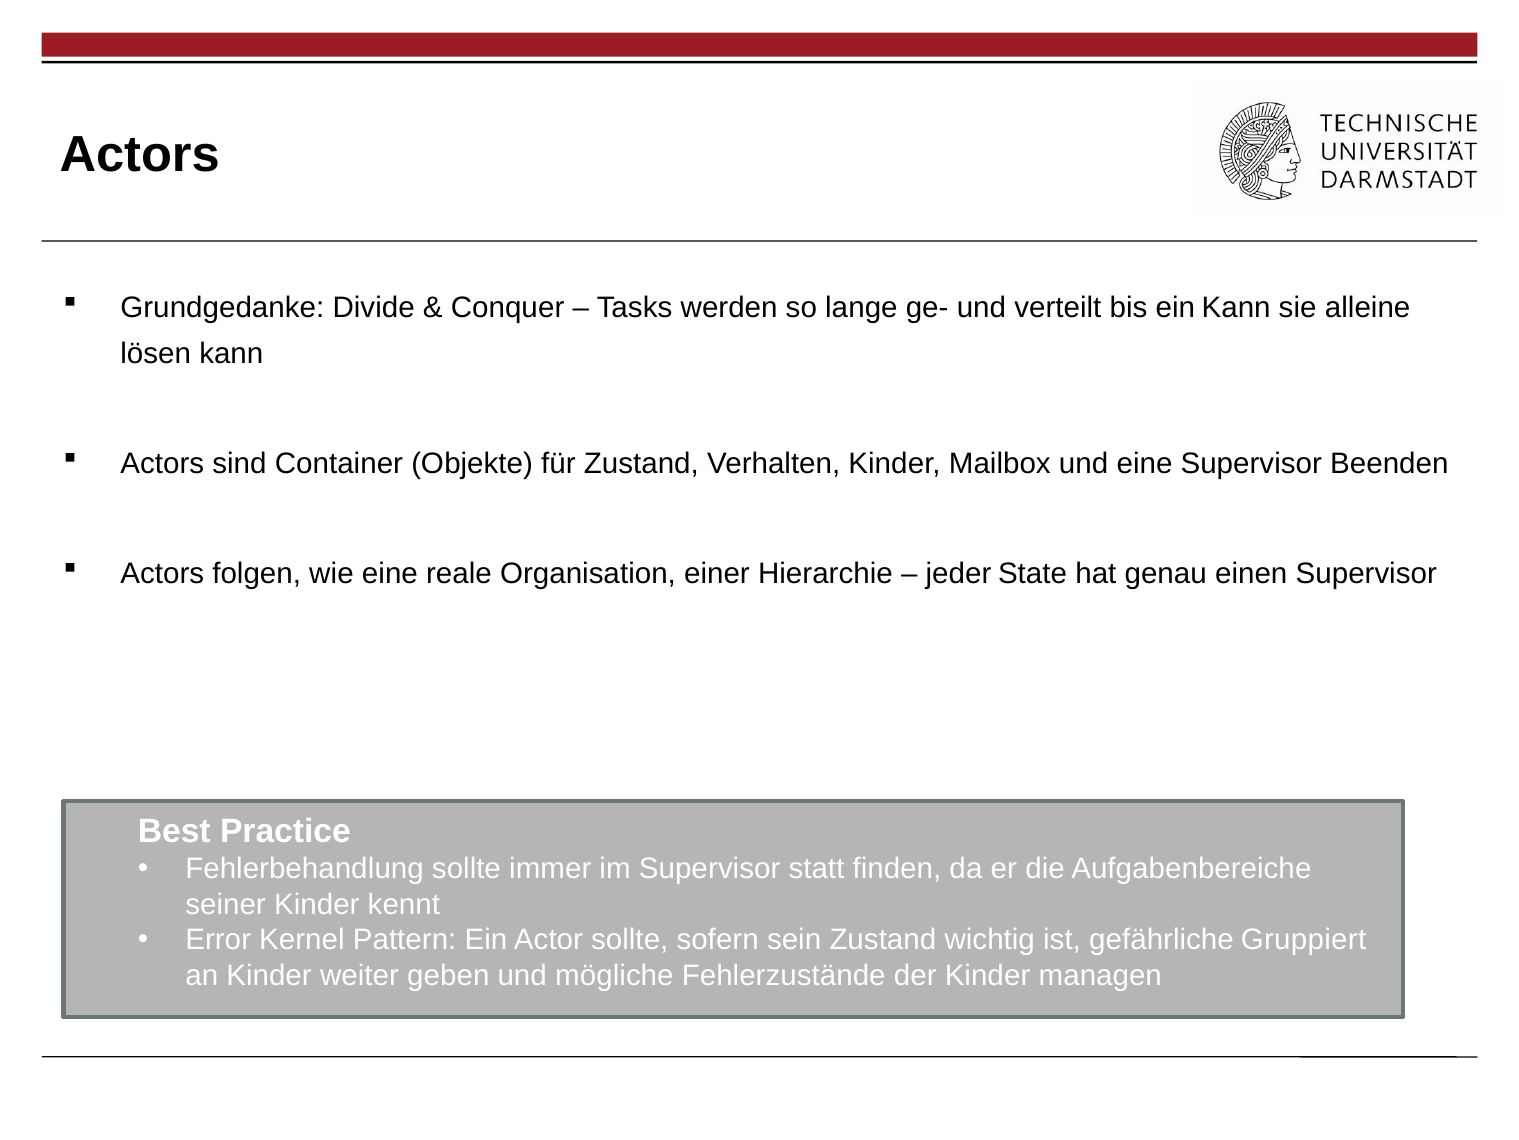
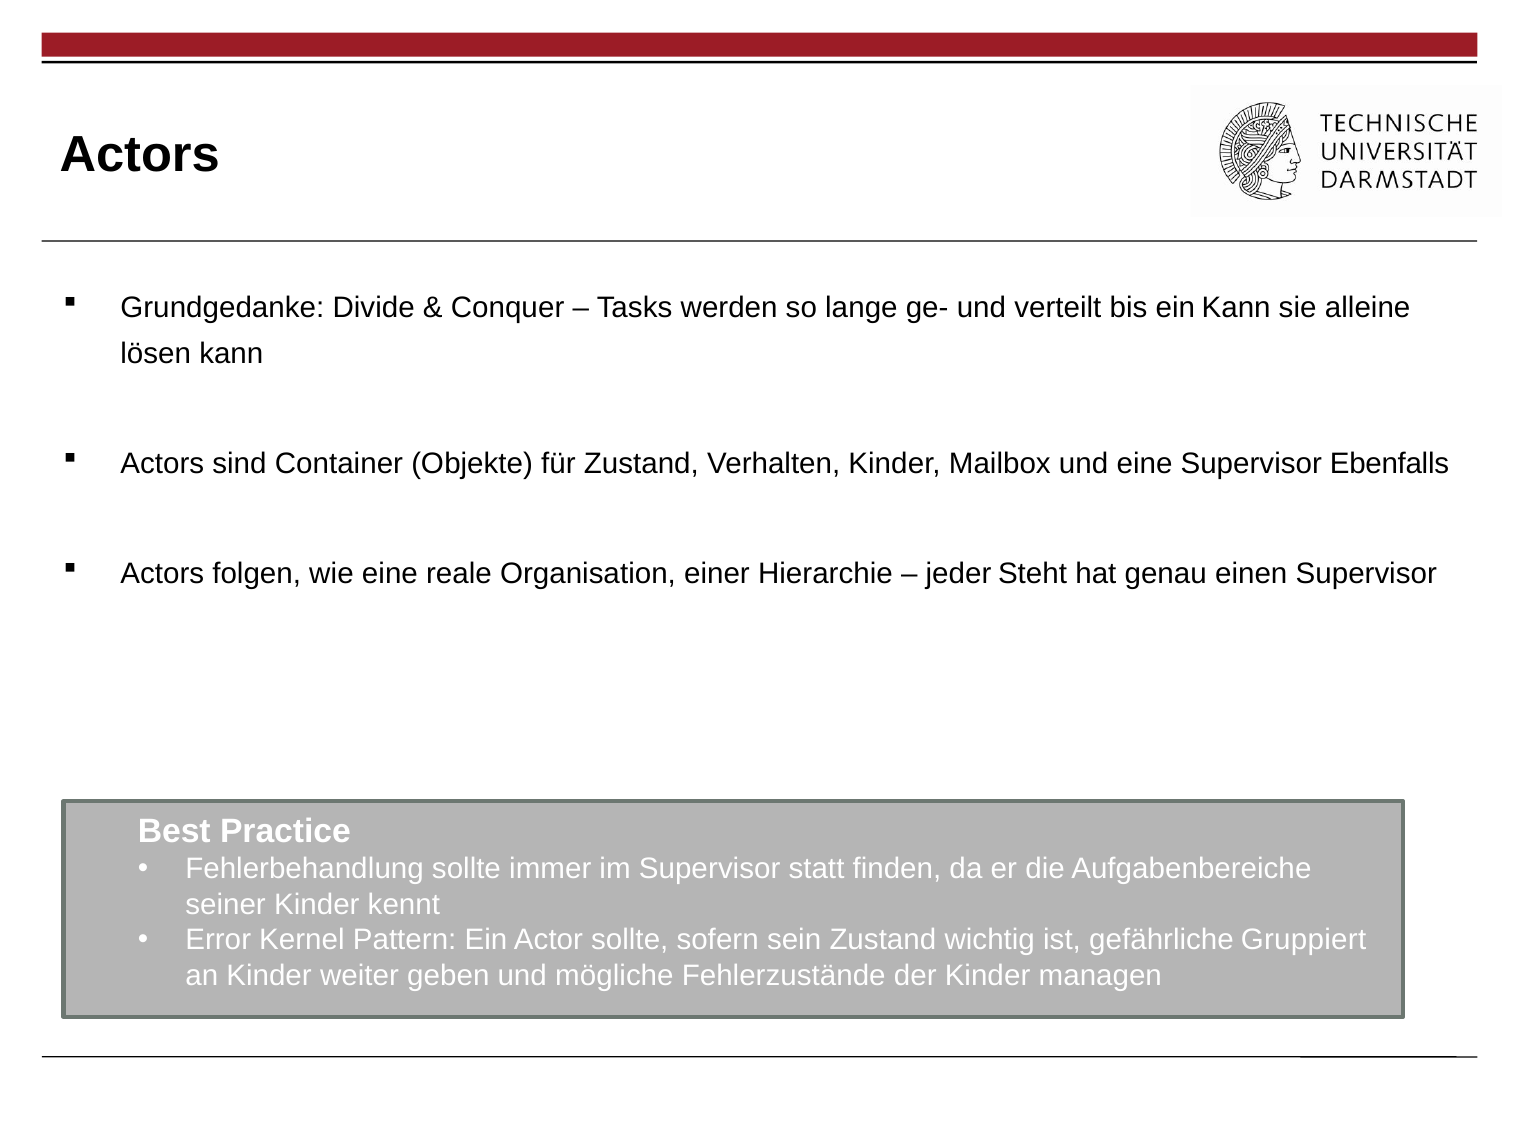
Beenden: Beenden -> Ebenfalls (1389, 463)
State: State -> Steht (1032, 574)
